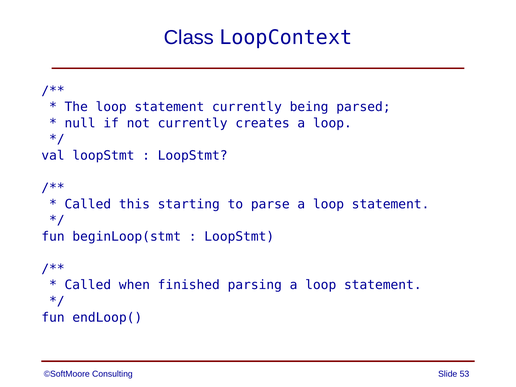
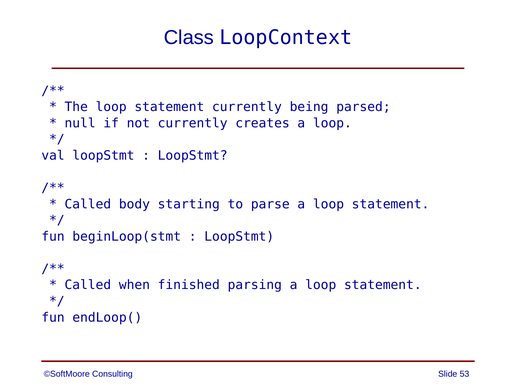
this: this -> body (134, 204)
